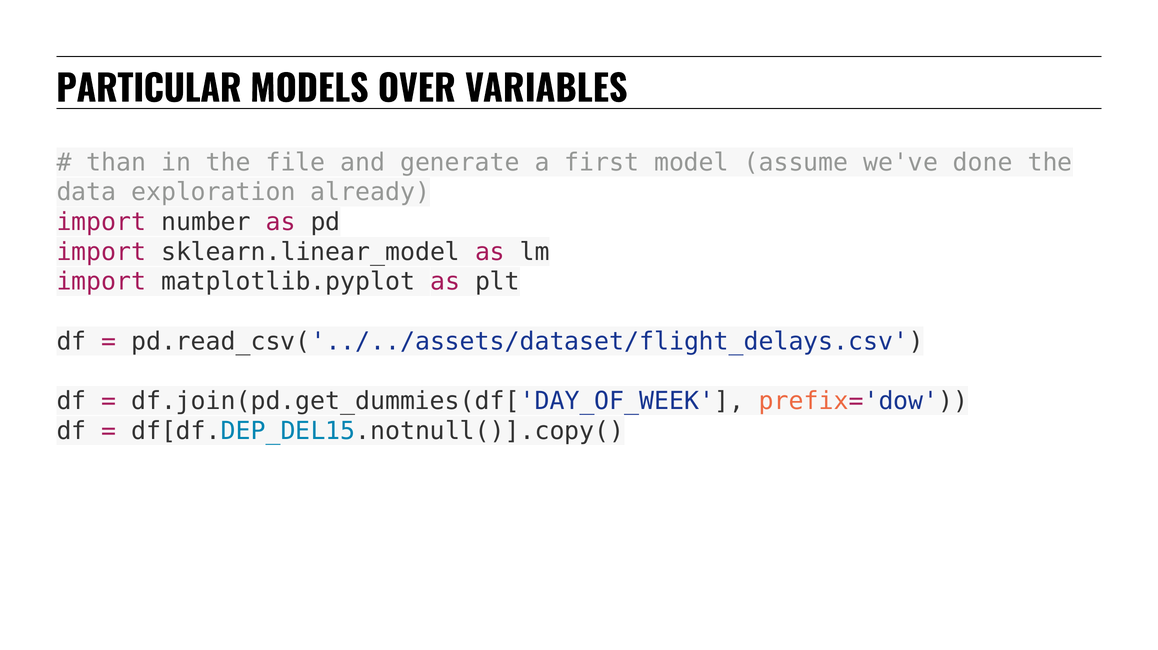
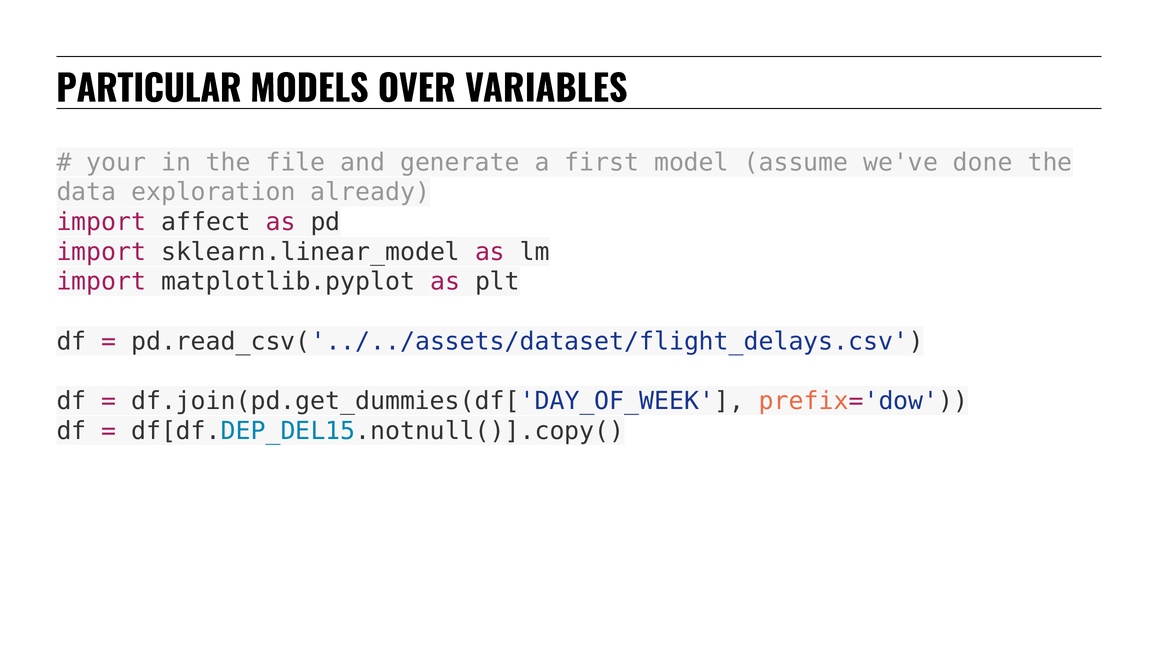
than: than -> your (116, 162)
number: number -> affect (206, 222)
